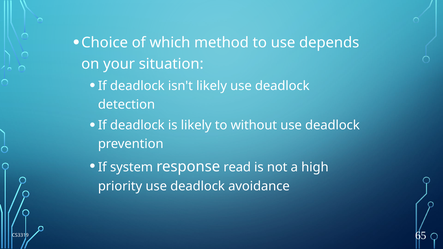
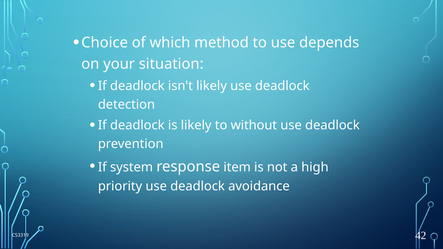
read: read -> item (237, 167)
65: 65 -> 42 (421, 236)
